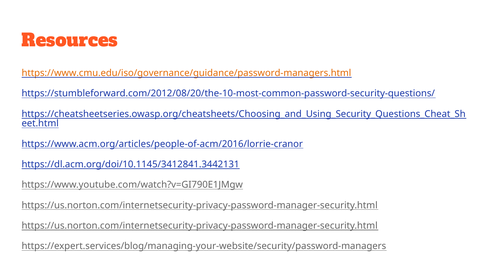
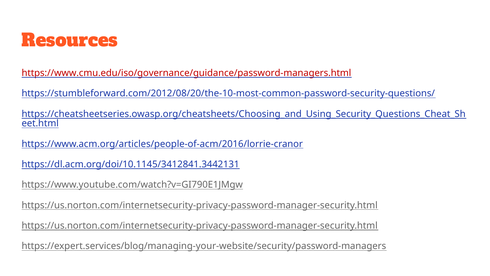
https://www.cmu.edu/iso/governance/guidance/password-managers.html colour: orange -> red (186, 73)
